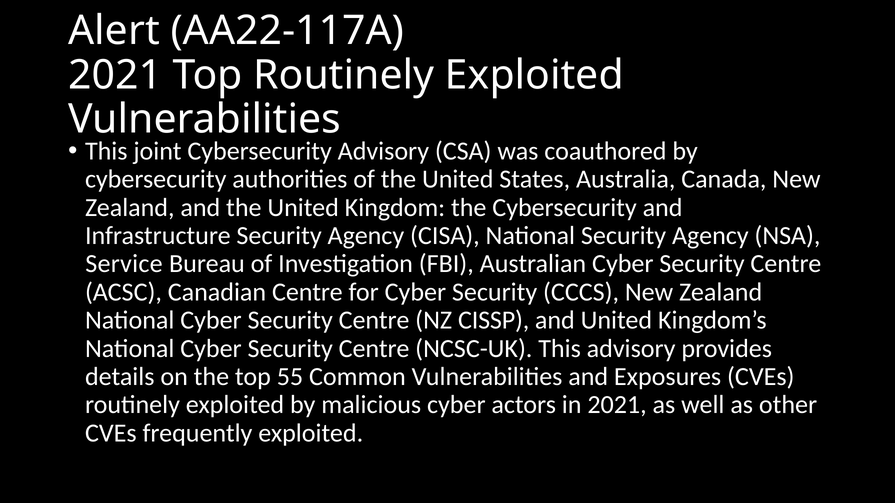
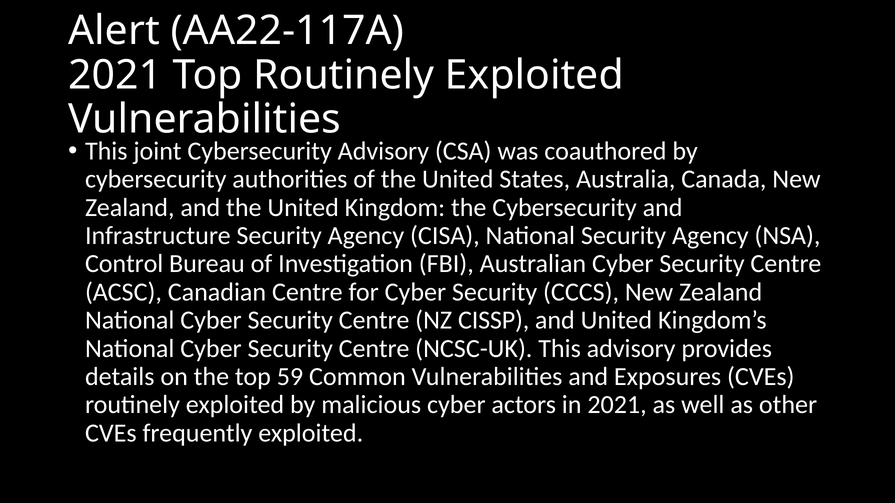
Service: Service -> Control (124, 264)
55: 55 -> 59 (290, 377)
